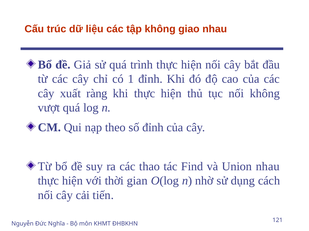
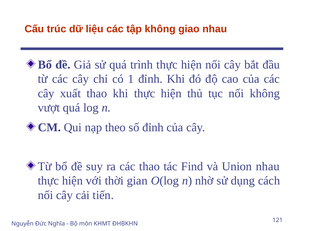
xuất ràng: ràng -> thao (97, 94)
